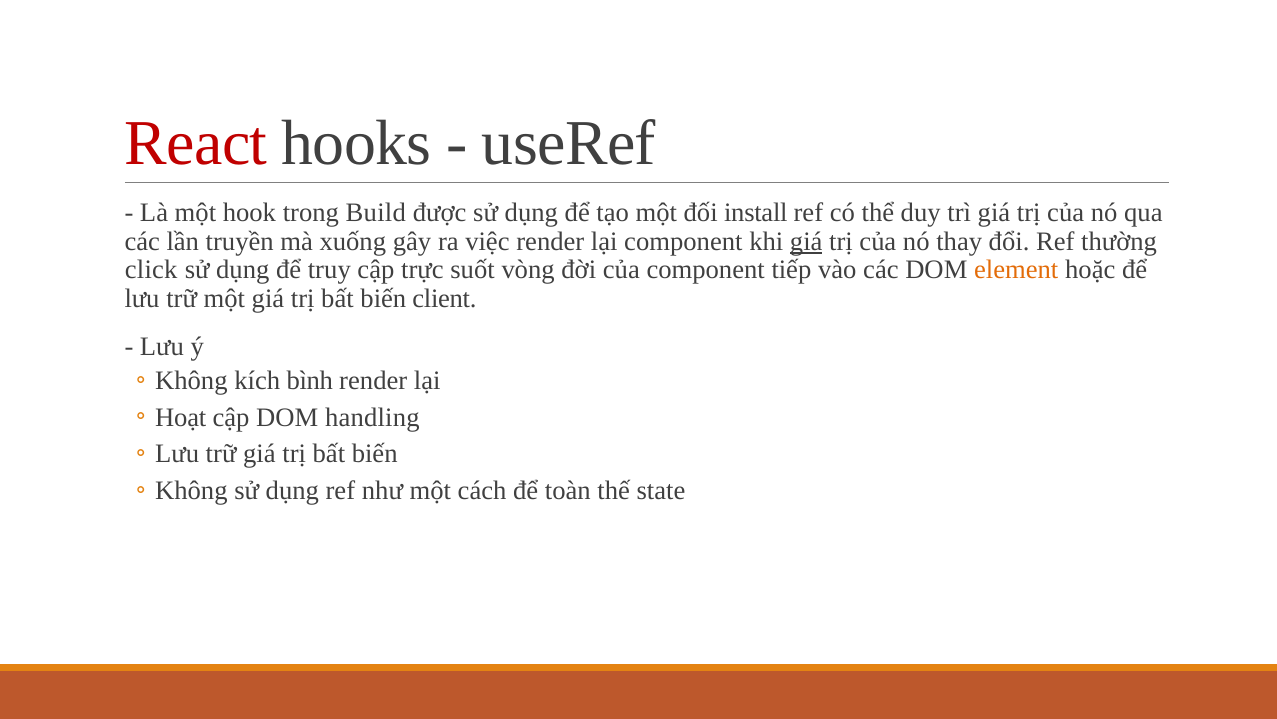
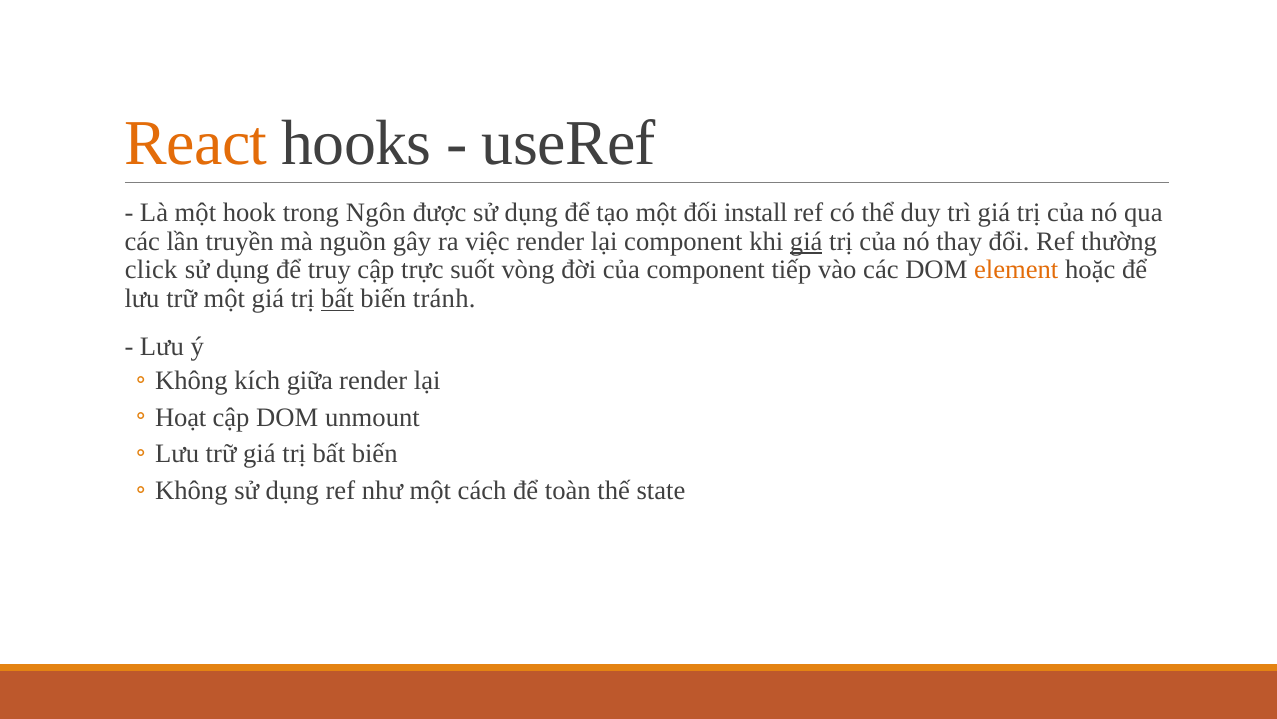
React colour: red -> orange (196, 143)
Build: Build -> Ngôn (376, 212)
xuống: xuống -> nguồn (353, 241)
bất underline: none -> present (337, 299)
client: client -> tránh (444, 299)
bình: bình -> giữa (310, 380)
handling: handling -> unmount (372, 417)
